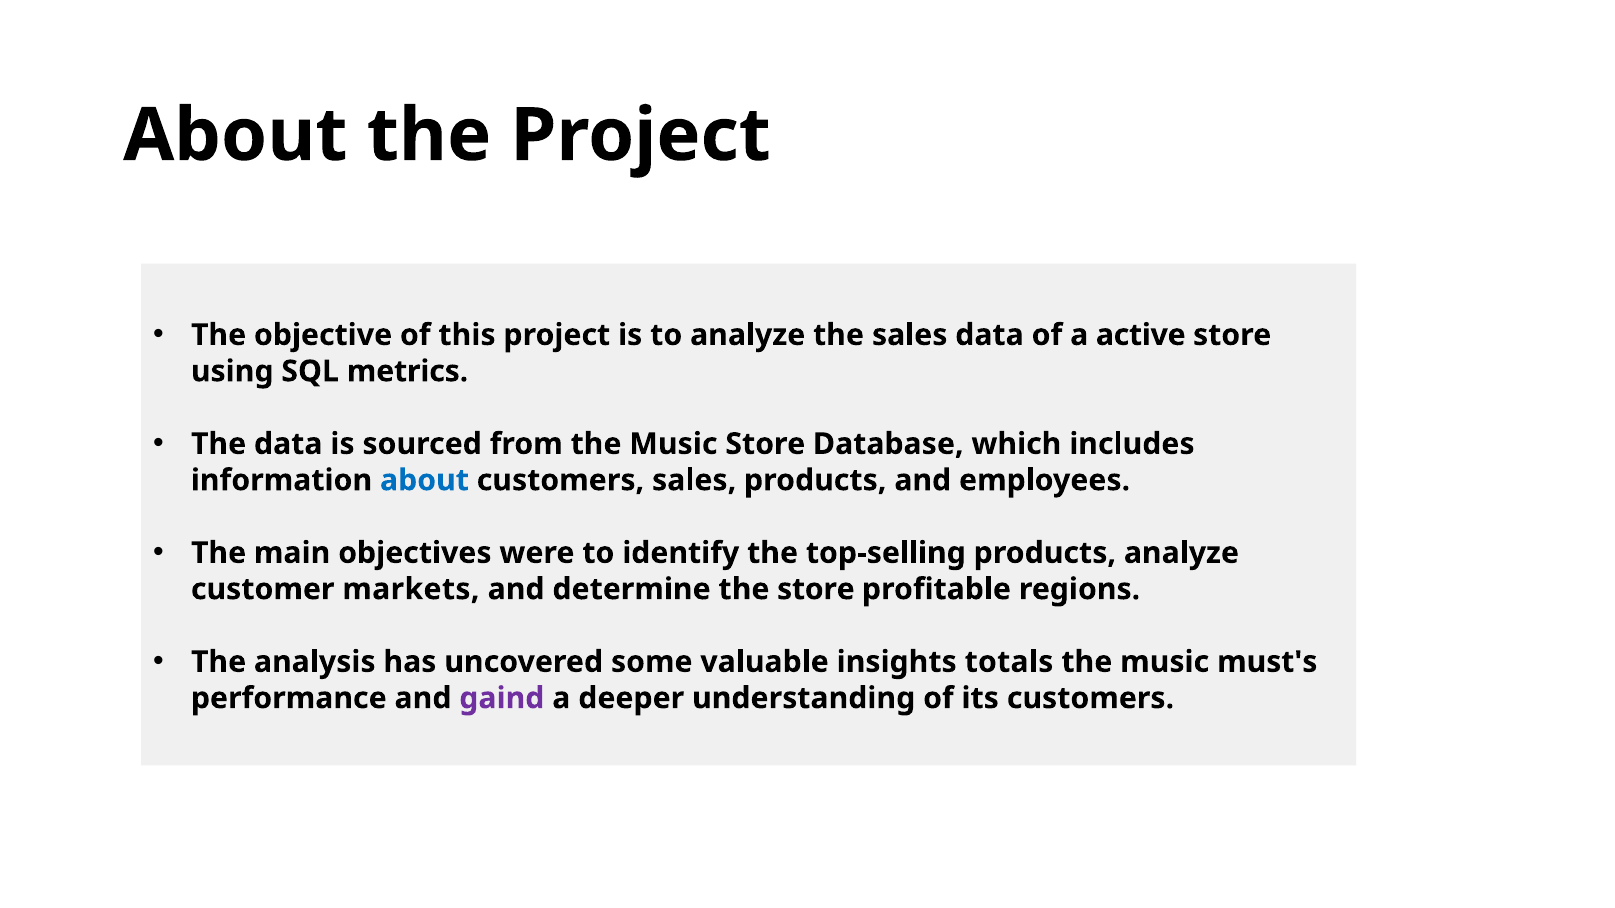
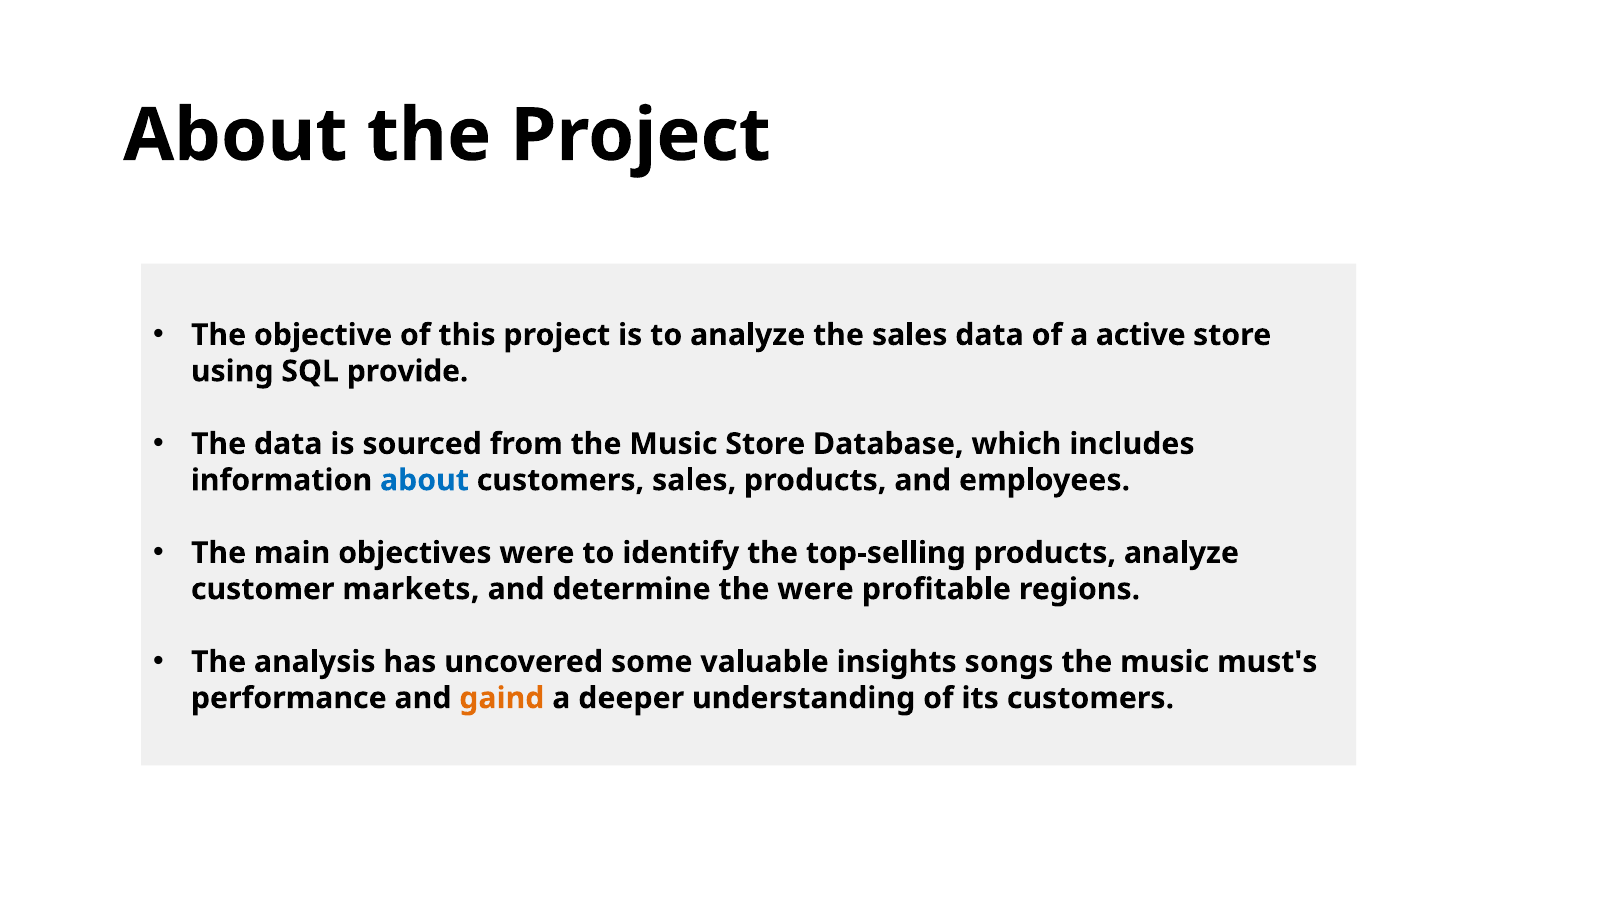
metrics: metrics -> provide (408, 372)
the store: store -> were (816, 590)
totals: totals -> songs (1009, 662)
gaind colour: purple -> orange (502, 699)
